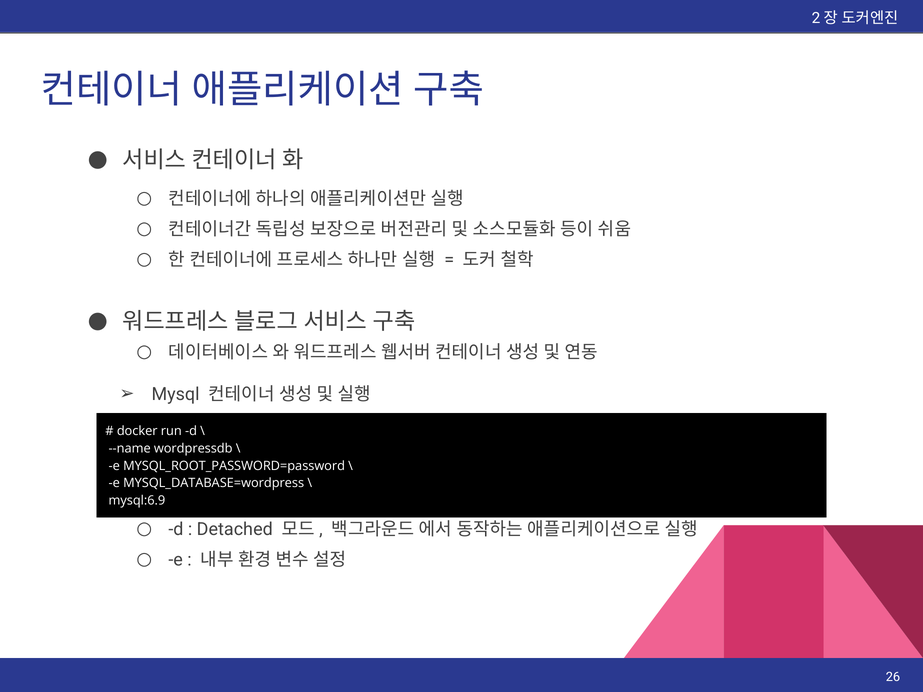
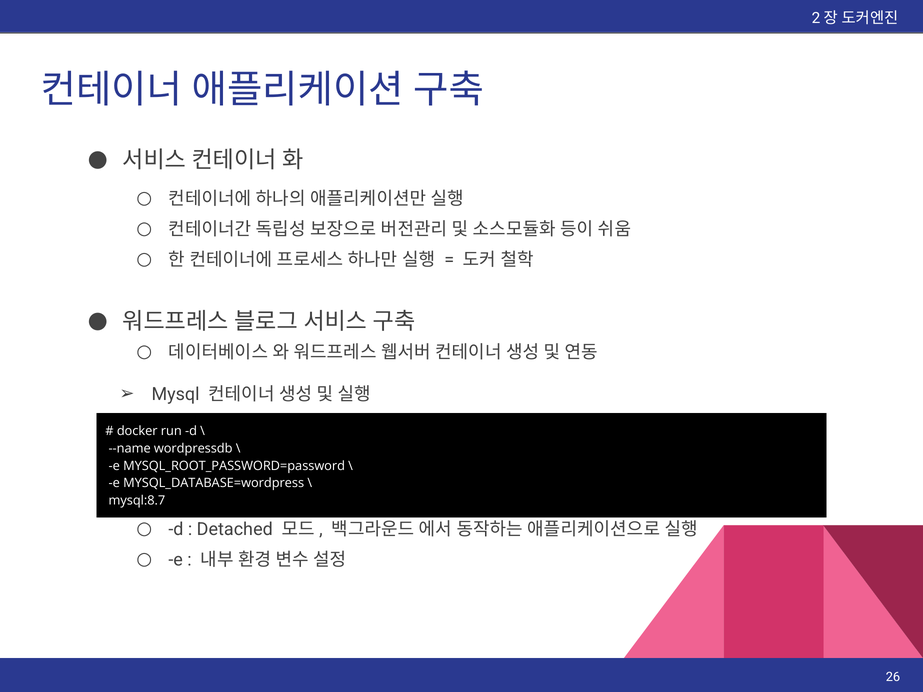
mysql:6.9: mysql:6.9 -> mysql:8.7 (137, 501)
